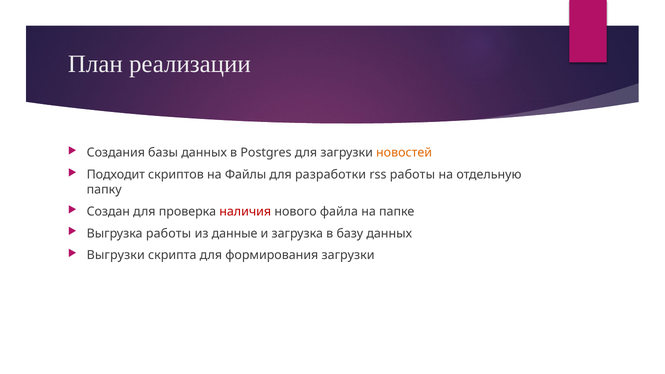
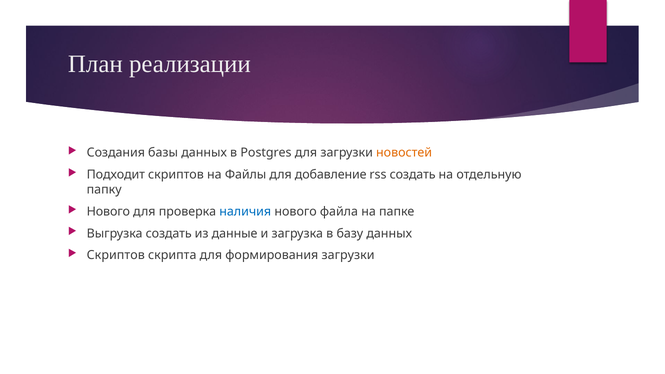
разработки: разработки -> добавление (331, 175)
rss работы: работы -> создать (413, 175)
Создан: Создан -> Нового (108, 212)
наличия colour: red -> blue (245, 212)
Выгрузка работы: работы -> создать (169, 233)
Выгрузки: Выгрузки -> Скриптов (116, 255)
